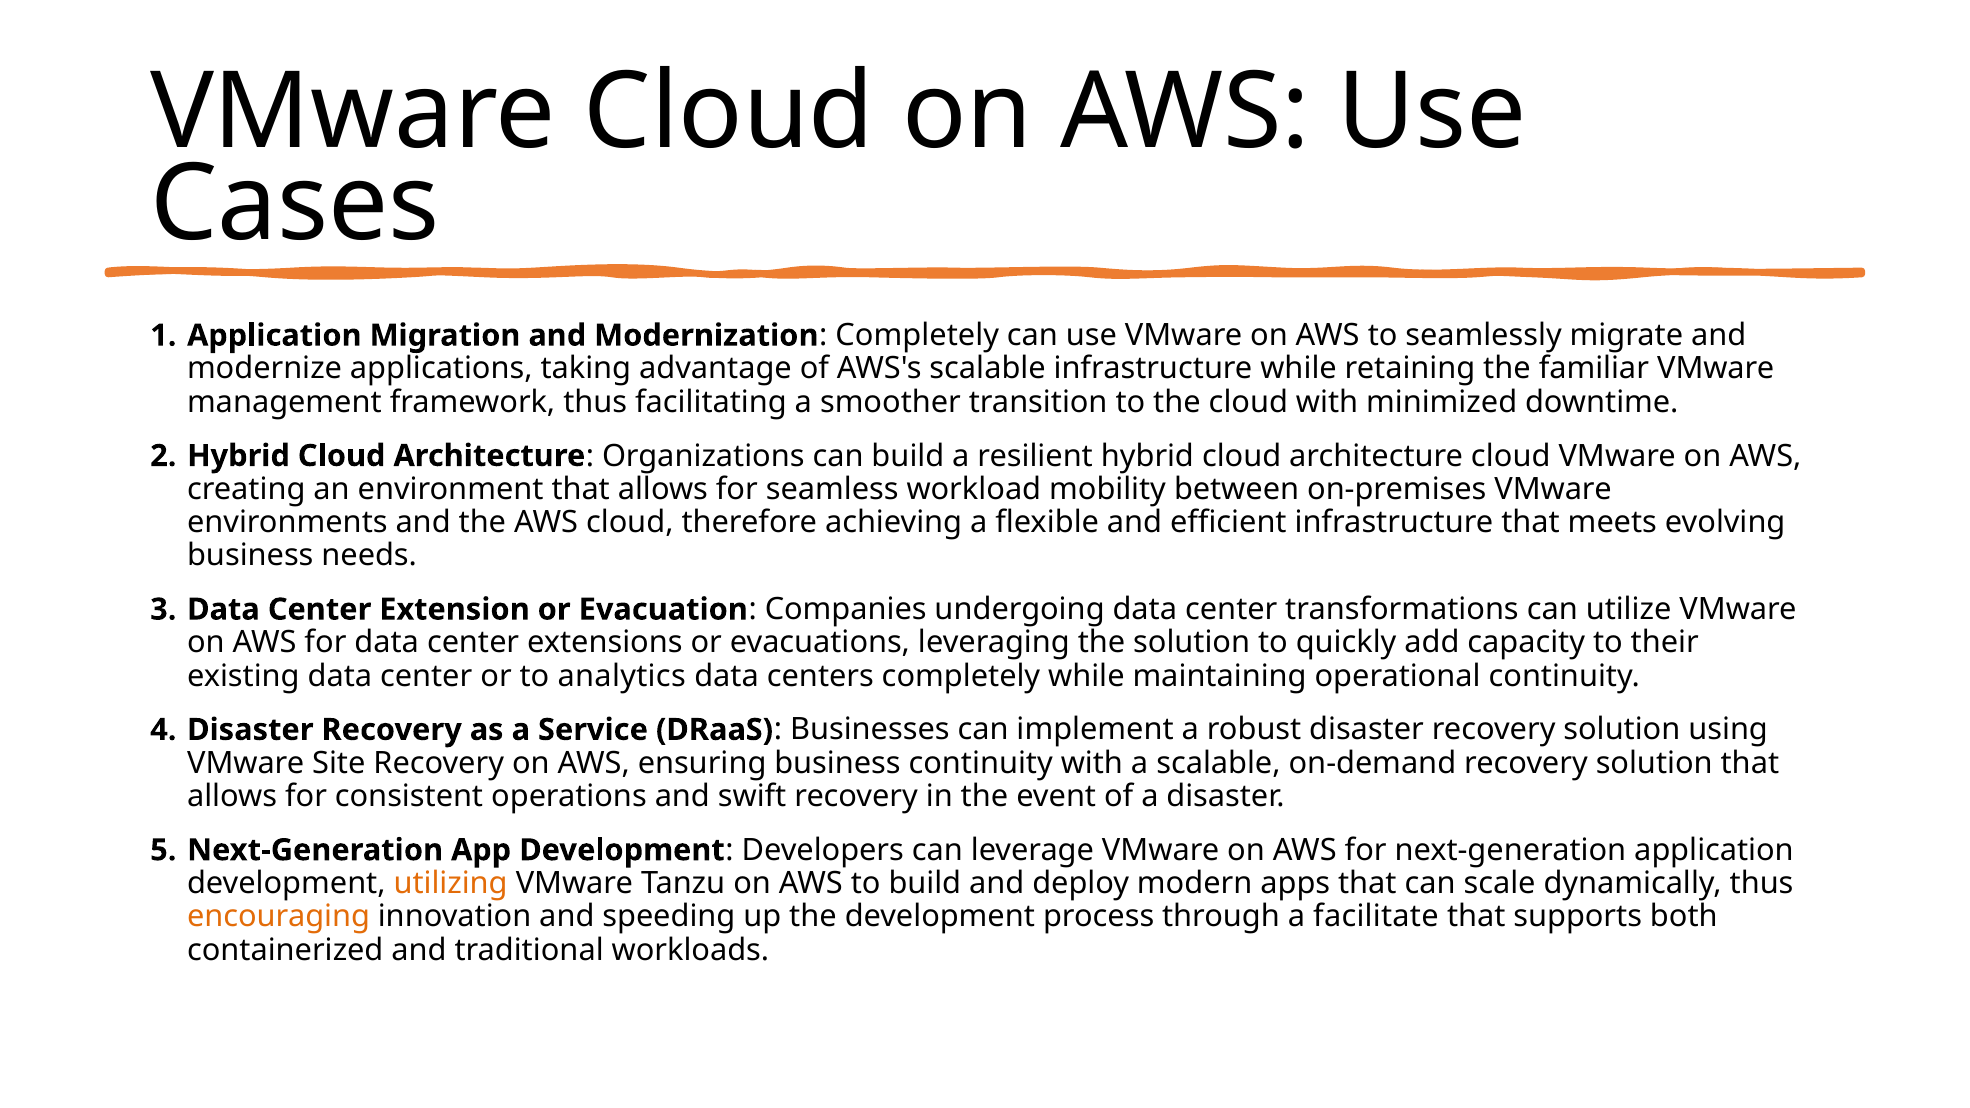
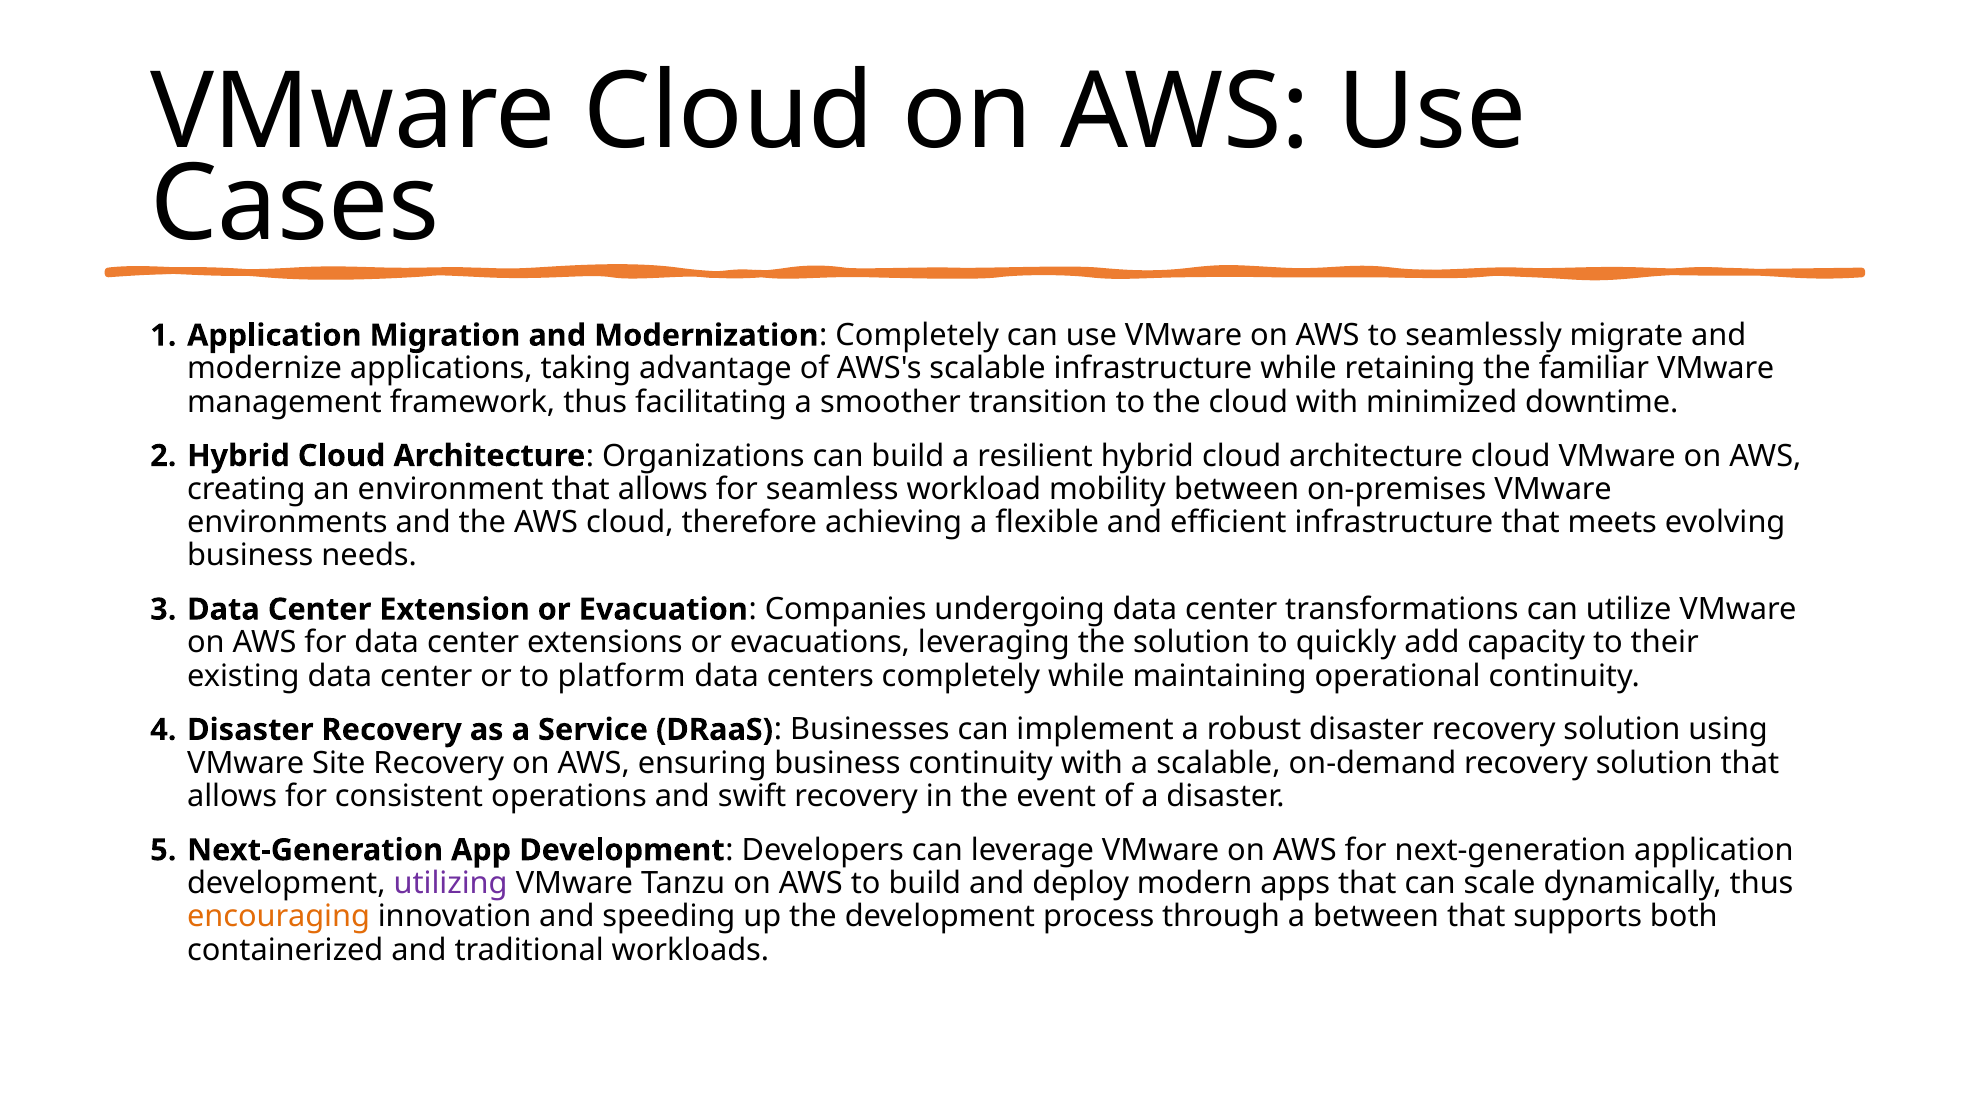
analytics: analytics -> platform (622, 676)
utilizing colour: orange -> purple (451, 883)
a facilitate: facilitate -> between (1376, 917)
